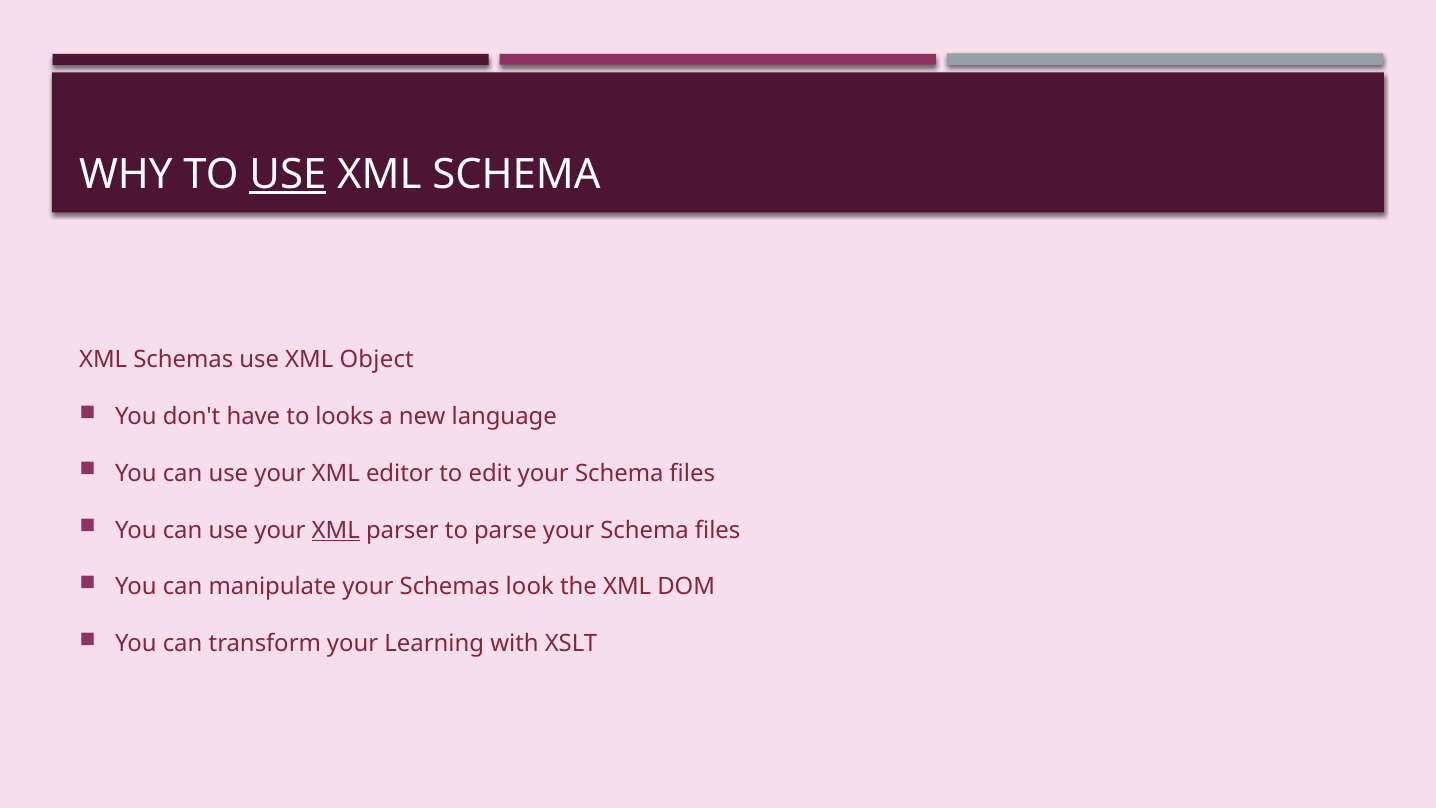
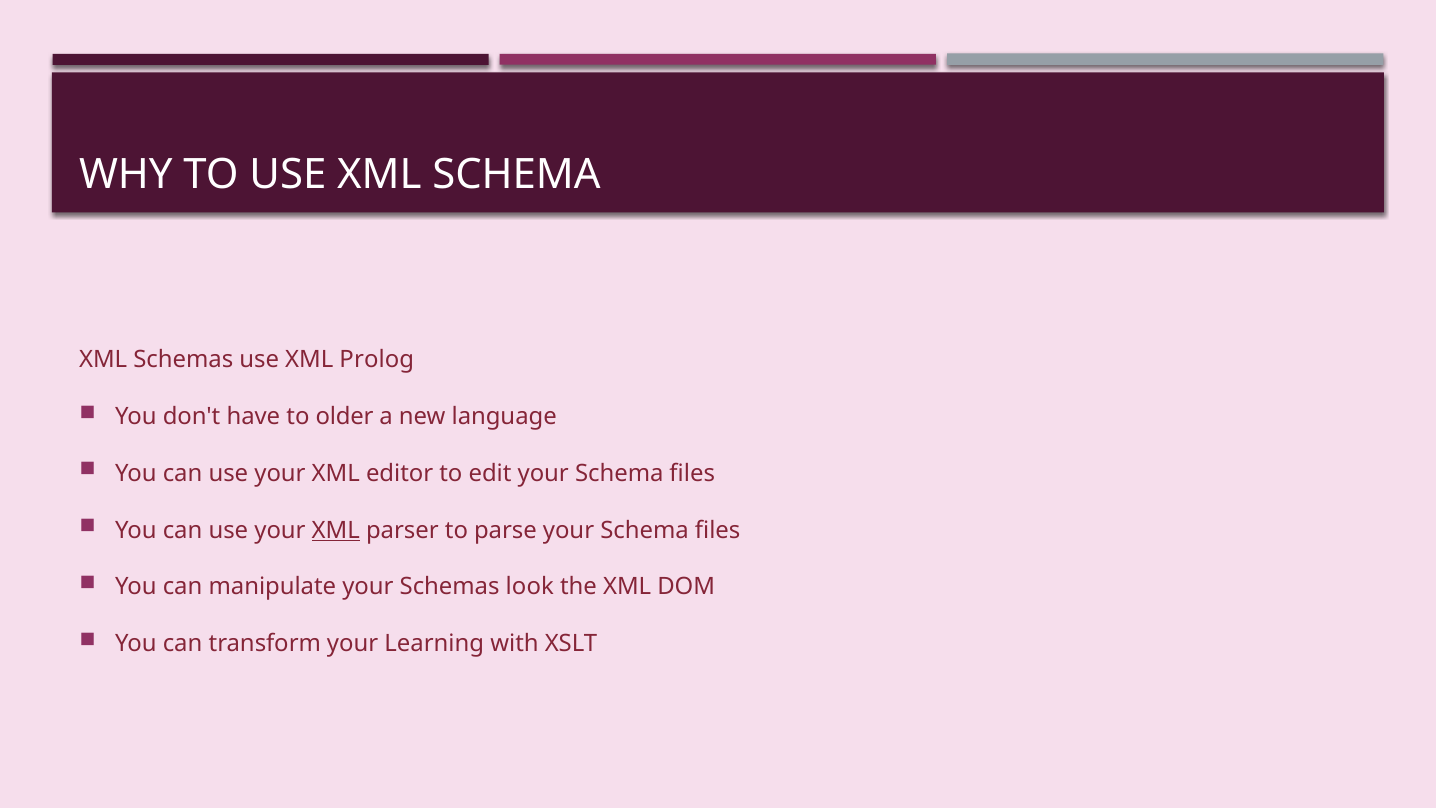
USE underline: present -> none (288, 174)
Object: Object -> Prolog (377, 360)
looks: looks -> older (345, 416)
